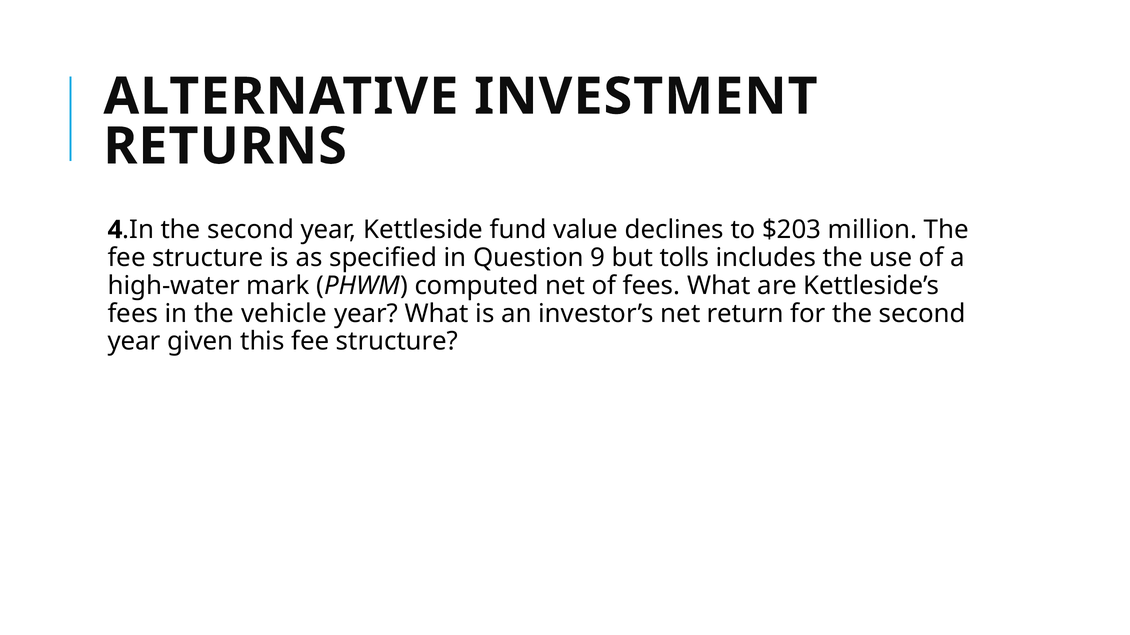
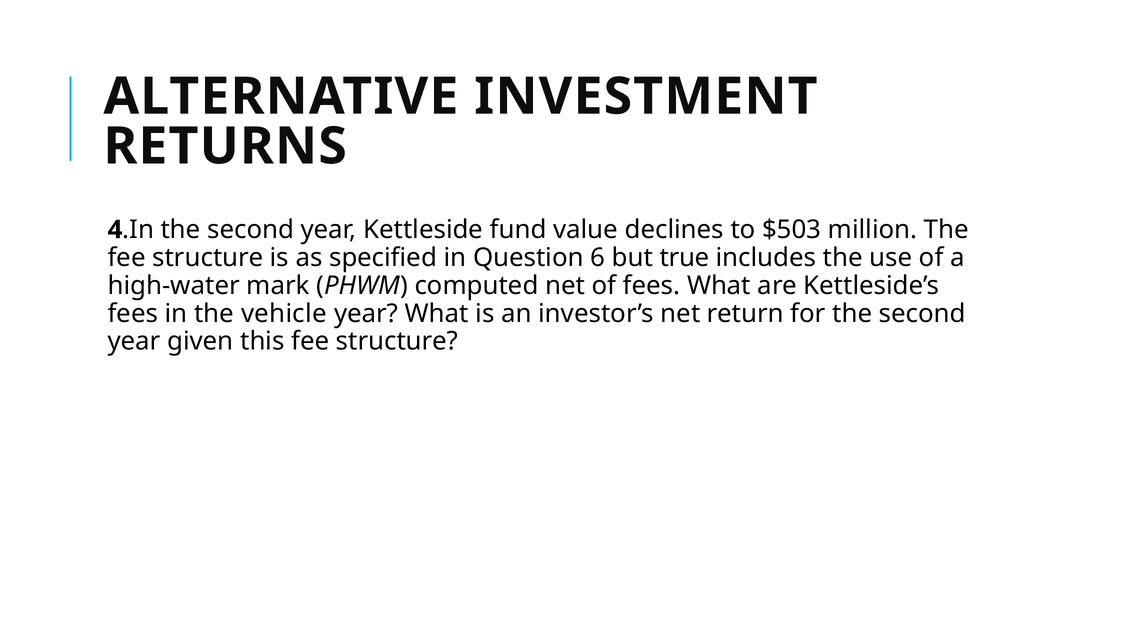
$203: $203 -> $503 (792, 230)
9: 9 -> 6 (598, 258)
tolls: tolls -> true (684, 258)
